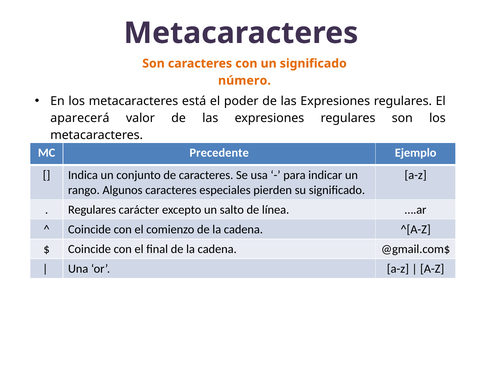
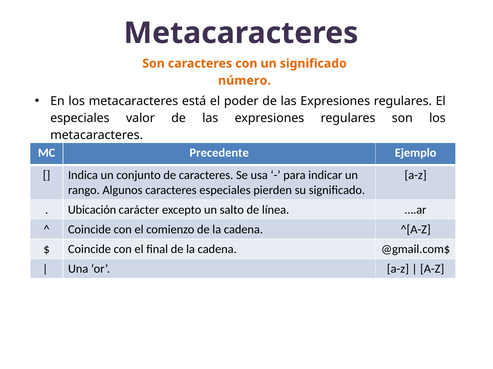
aparecerá: aparecerá -> especiales (80, 118)
Regulares: Regulares -> Ubicación (92, 210)
